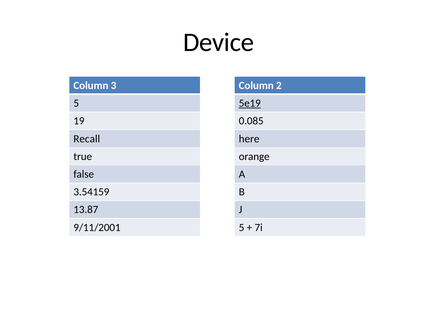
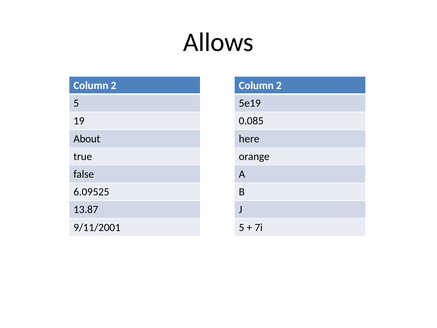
Device: Device -> Allows (219, 42)
3: 3 -> 2 (114, 85)
5e19 underline: present -> none (250, 103)
Recall: Recall -> About (87, 139)
3.54159: 3.54159 -> 6.09525 (91, 192)
